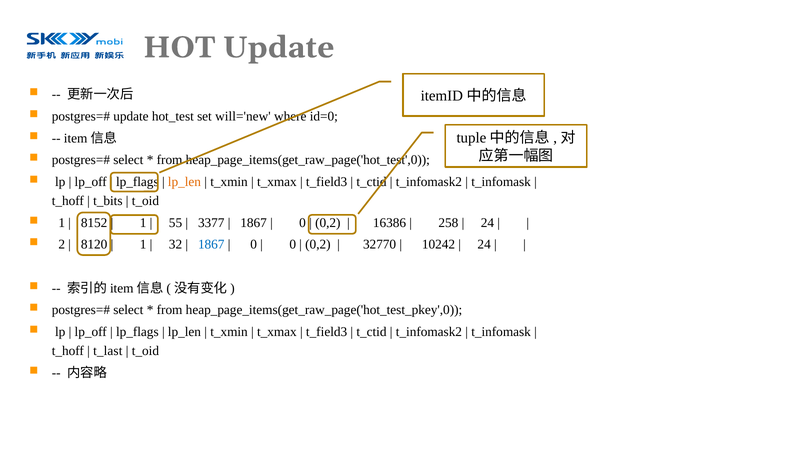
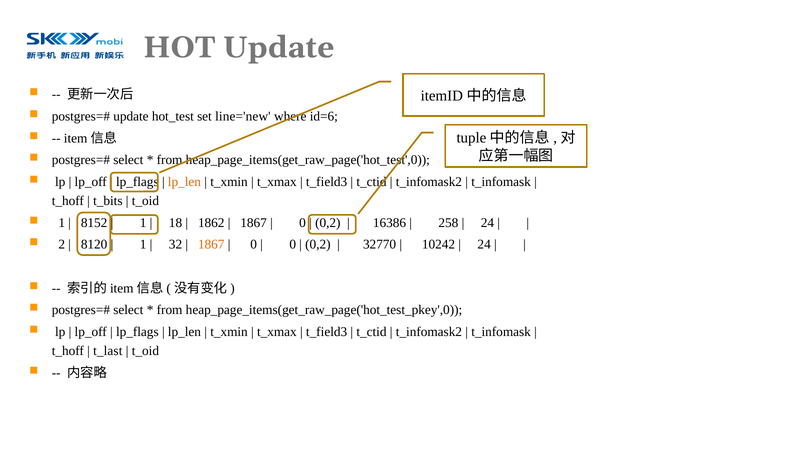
will='new: will='new -> line='new (243, 116)
id=0: id=0 -> id=6 (324, 116)
55: 55 -> 18 (176, 223)
3377: 3377 -> 1862 (211, 223)
1867 colour: blue -> orange (211, 244)
